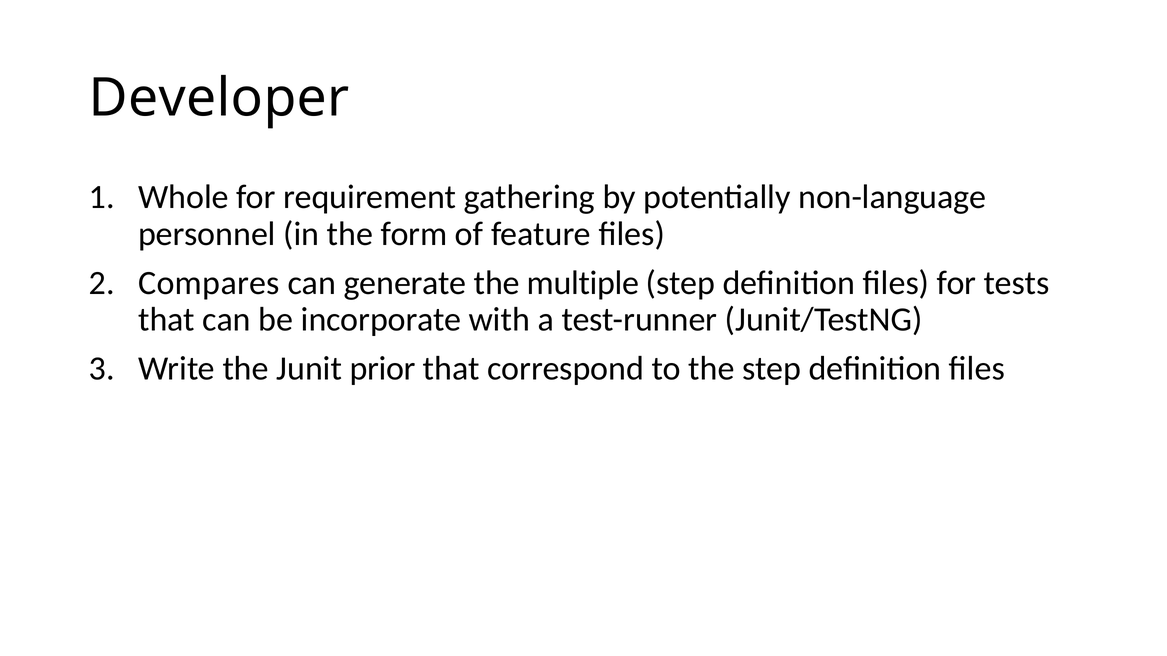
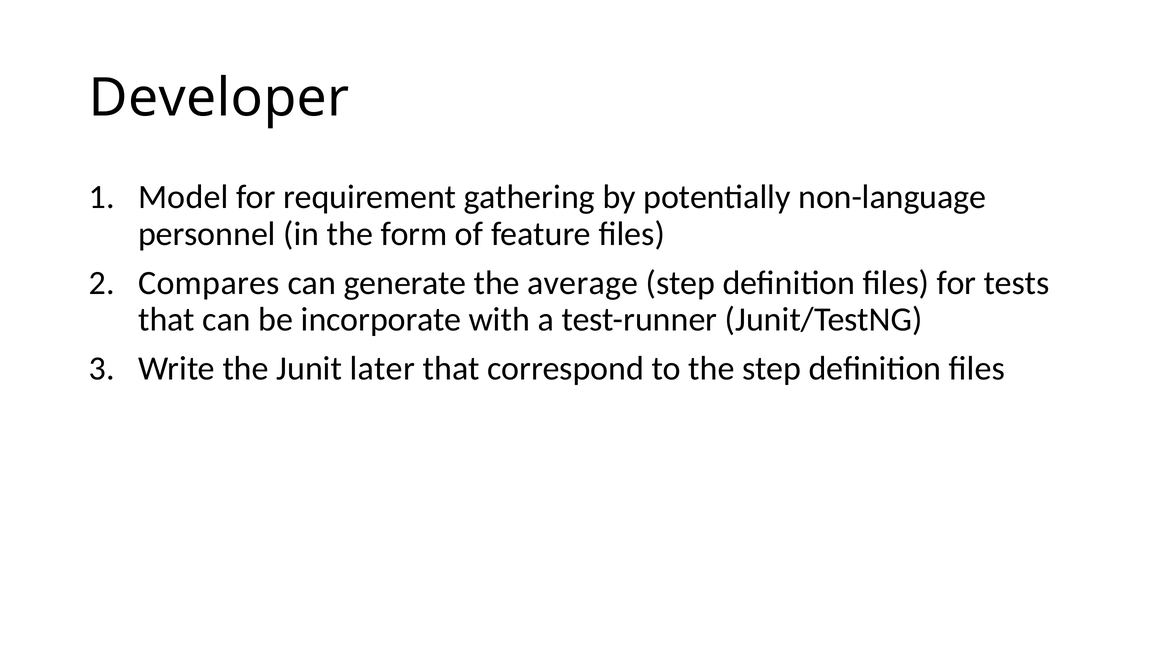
Whole: Whole -> Model (183, 197)
multiple: multiple -> average (583, 283)
prior: prior -> later (382, 369)
